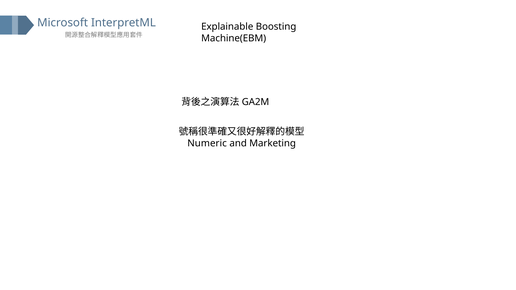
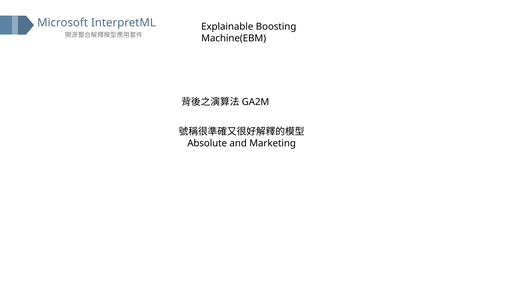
Numeric: Numeric -> Absolute (207, 143)
